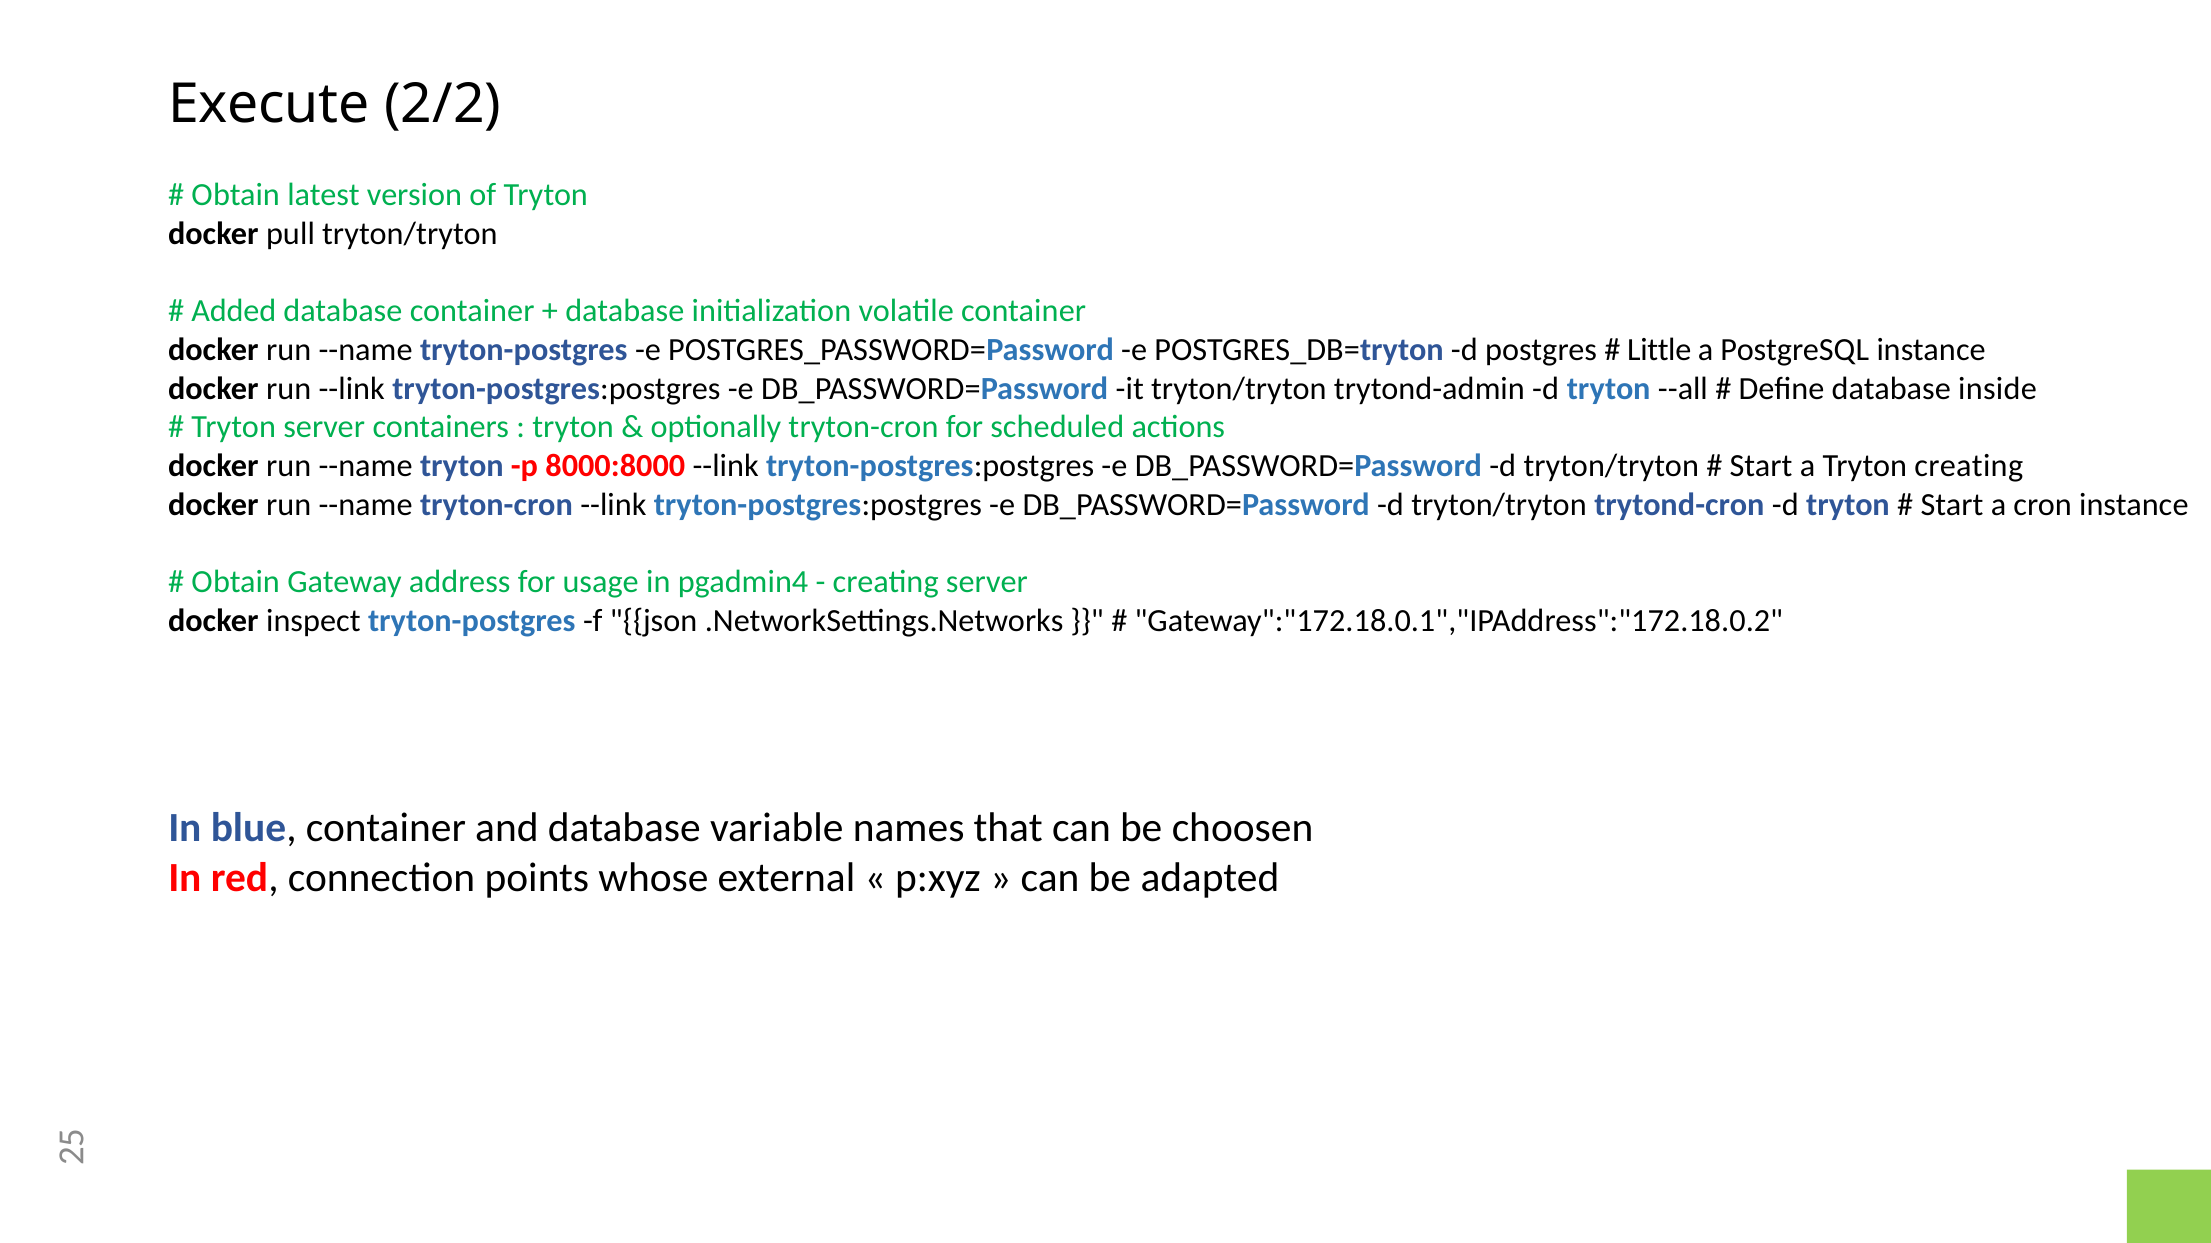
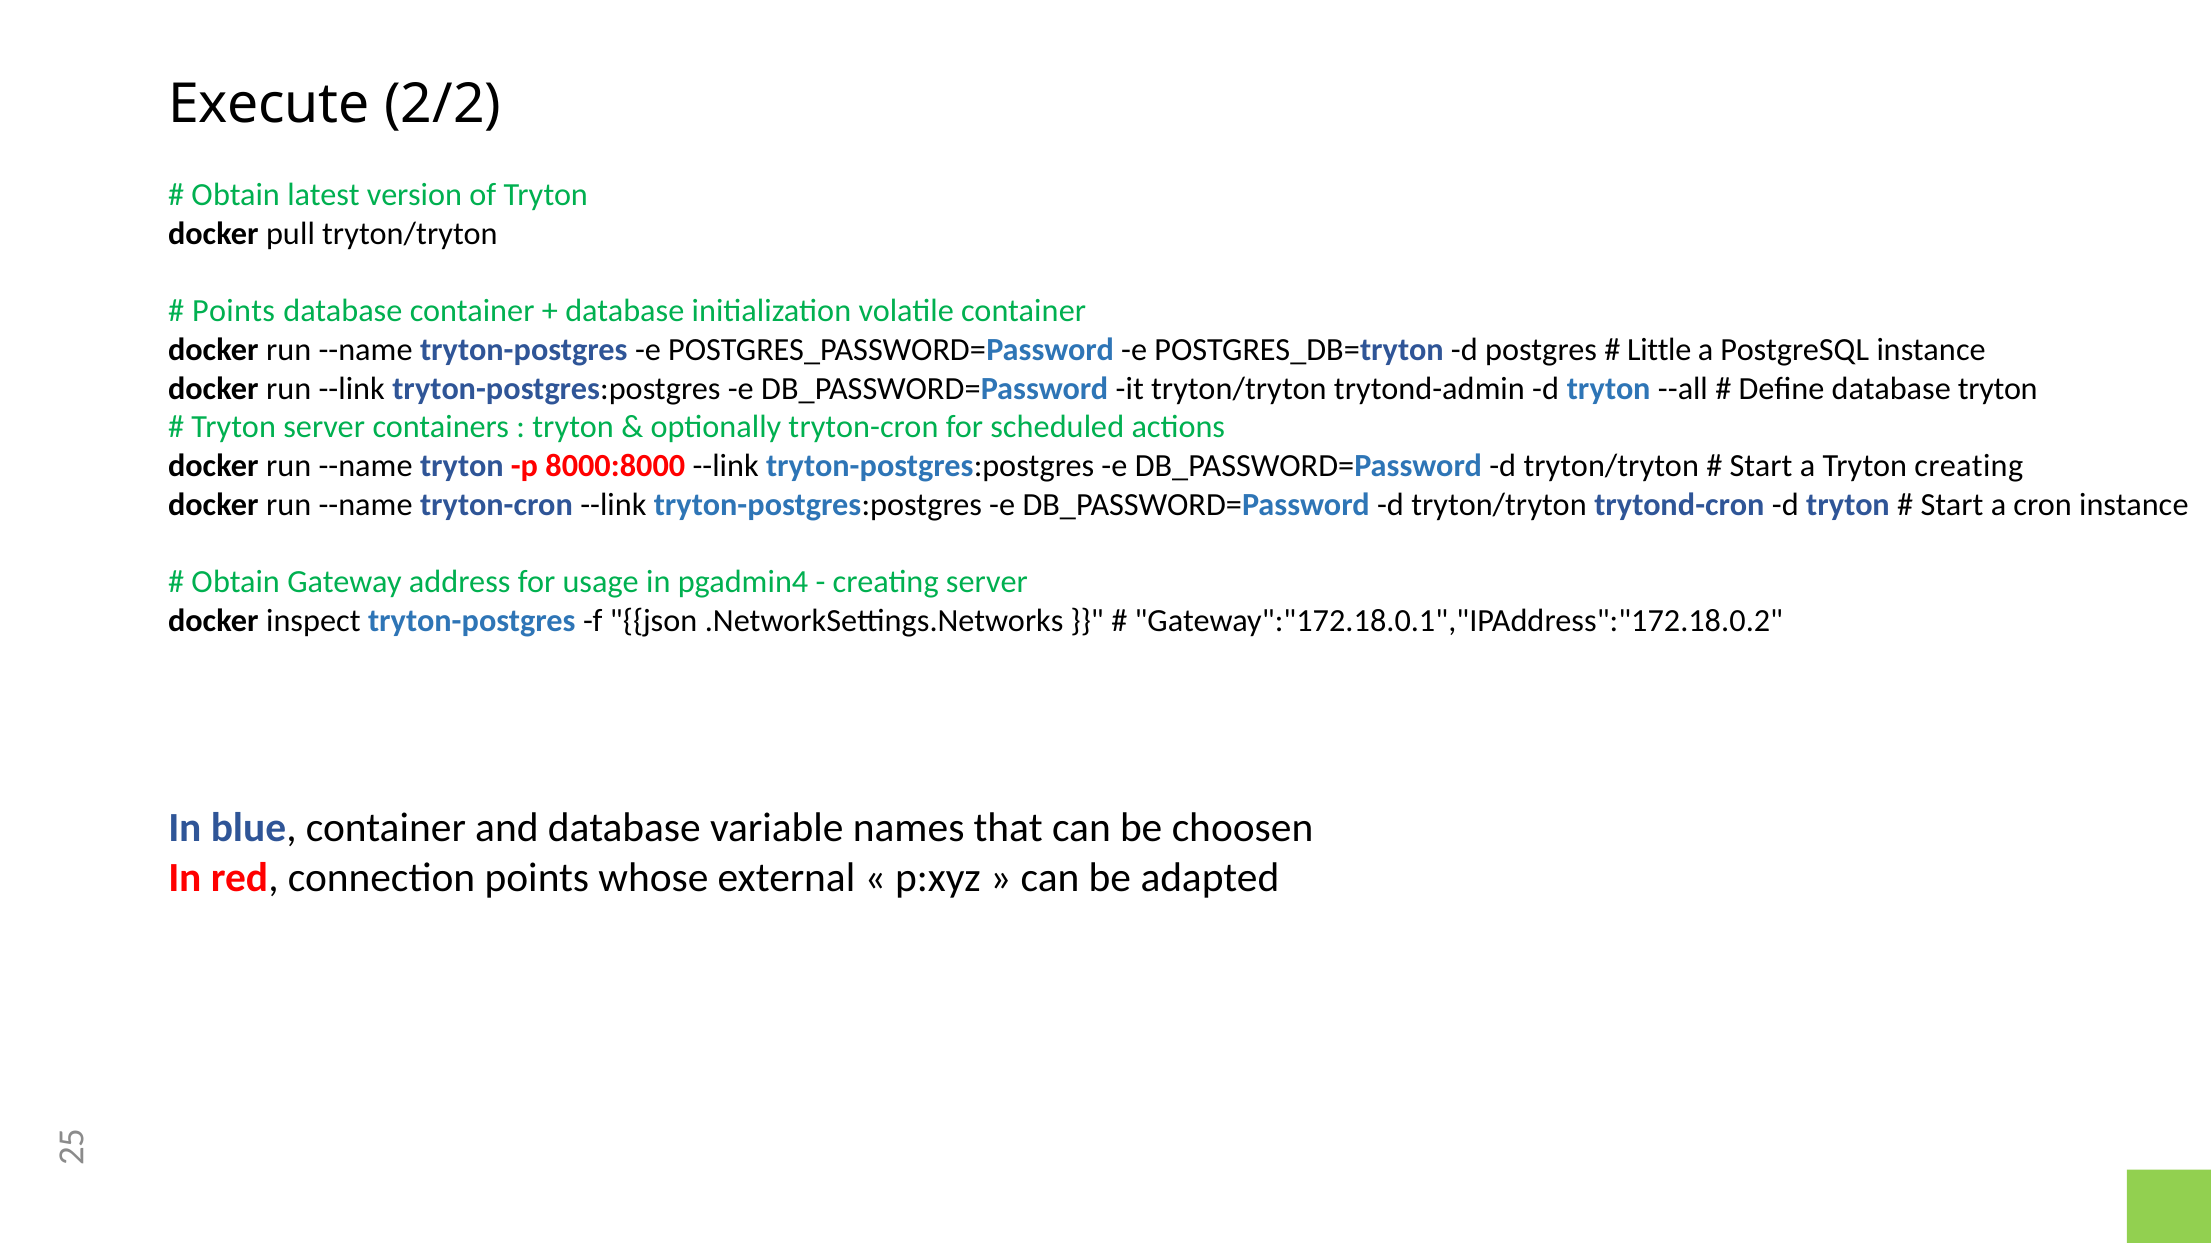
Added: Added -> Points (234, 311)
database inside: inside -> tryton (1998, 389)
